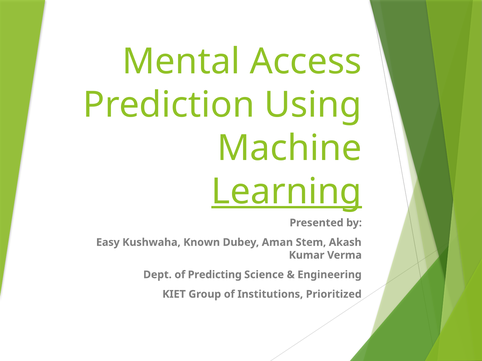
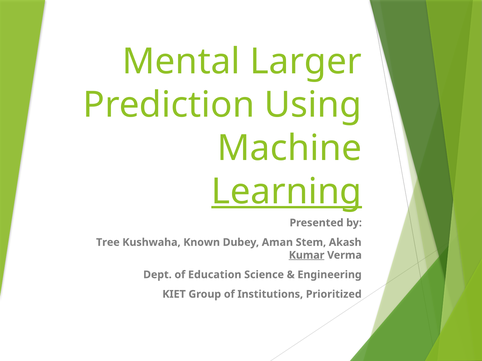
Access: Access -> Larger (306, 62)
Easy: Easy -> Tree (108, 243)
Kumar underline: none -> present (307, 255)
Predicting: Predicting -> Education (215, 275)
